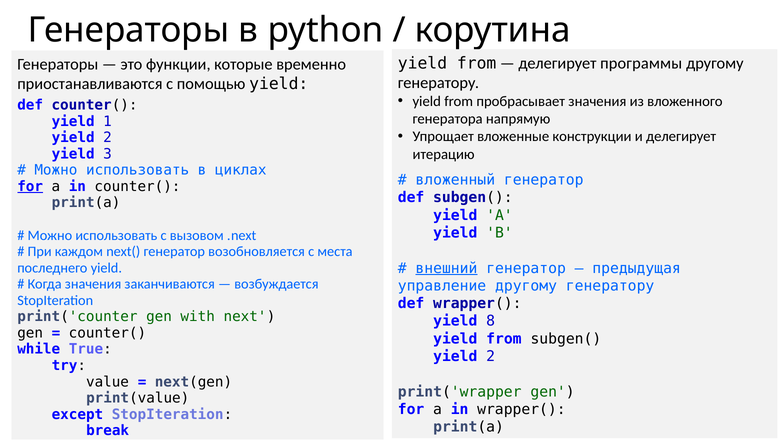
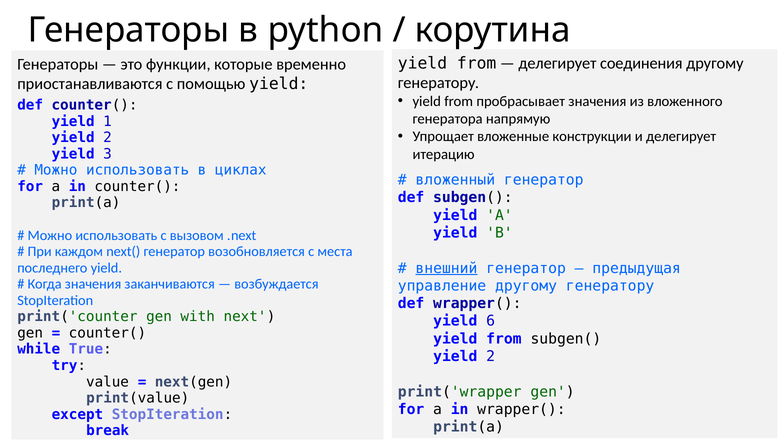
программы: программы -> соединения (641, 63)
for underline: present -> none (30, 187)
8: 8 -> 6 (491, 321)
